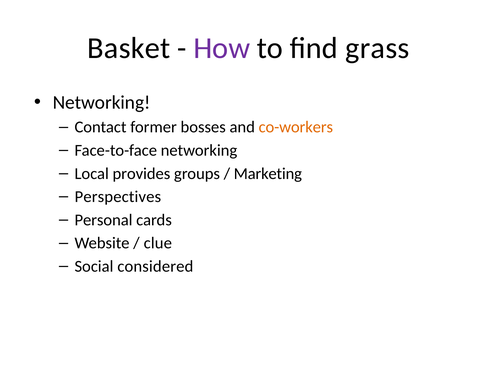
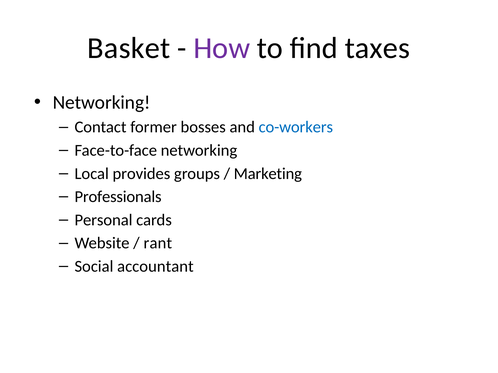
grass: grass -> taxes (377, 48)
co-workers colour: orange -> blue (296, 127)
Perspectives: Perspectives -> Professionals (118, 197)
clue: clue -> rant (158, 244)
considered: considered -> accountant (155, 267)
